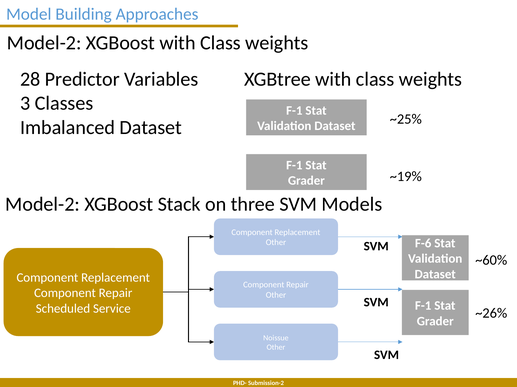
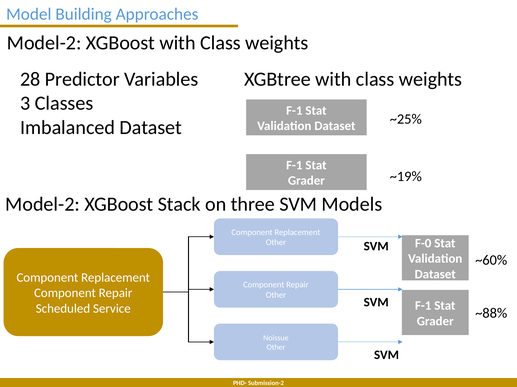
F-6: F-6 -> F-0 (423, 244)
~26%: ~26% -> ~88% (491, 314)
